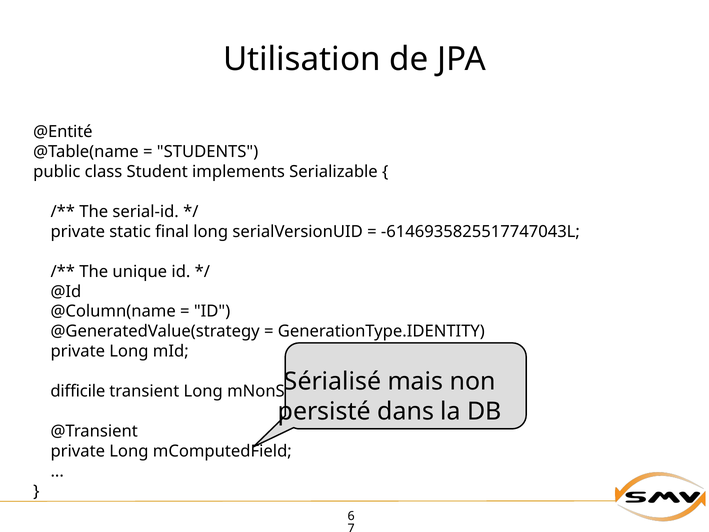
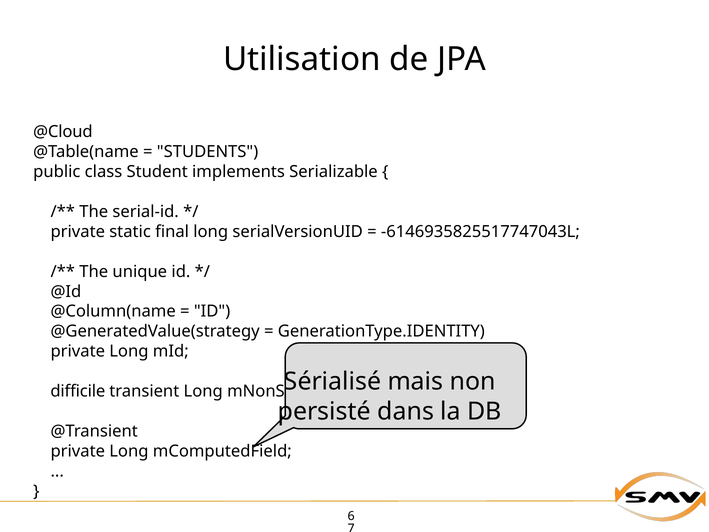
@Entité: @Entité -> @Cloud (63, 132)
